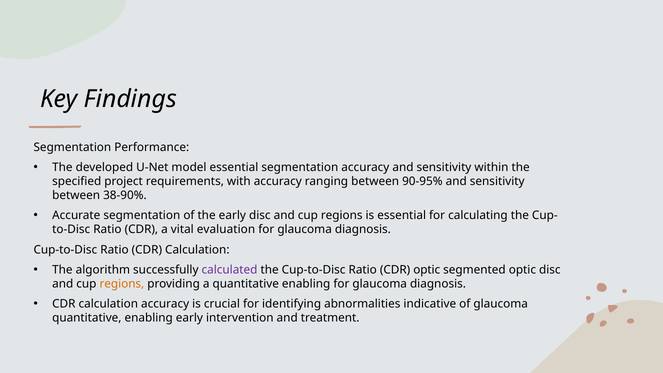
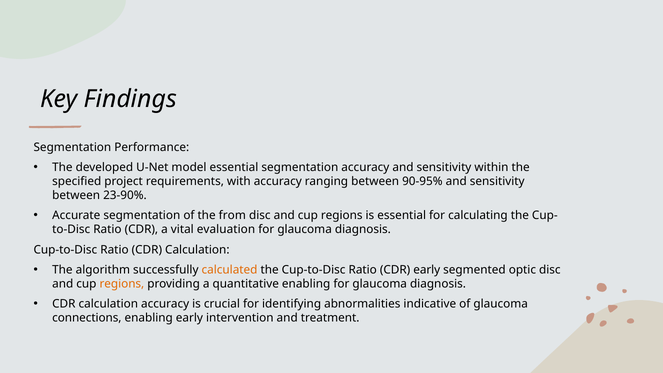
38-90%: 38-90% -> 23-90% (125, 195)
the early: early -> from (232, 215)
calculated colour: purple -> orange (230, 270)
CDR optic: optic -> early (427, 270)
quantitative: quantitative -> connections (87, 318)
